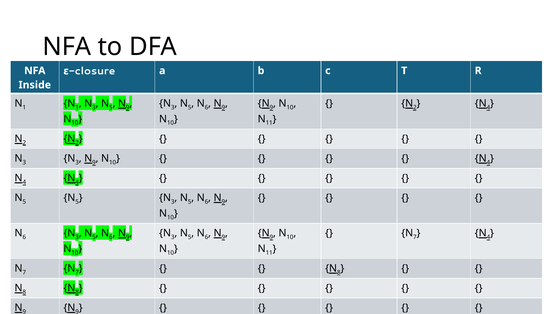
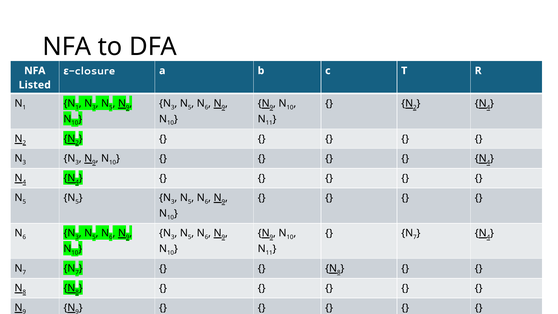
Inside: Inside -> Listed (35, 85)
